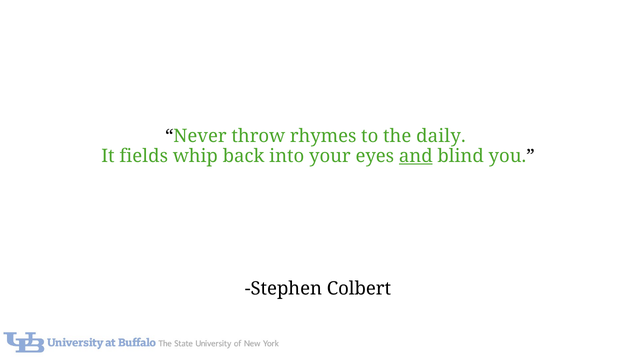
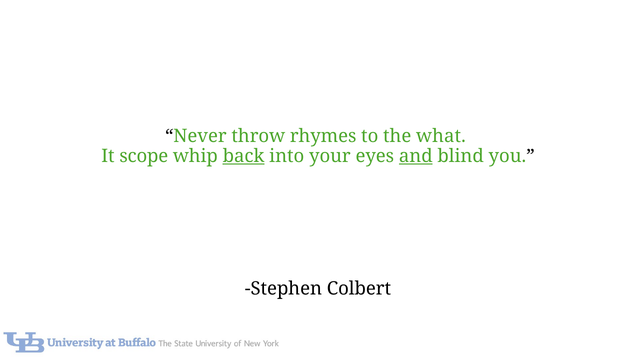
daily: daily -> what (441, 136)
fields: fields -> scope (144, 156)
back underline: none -> present (244, 156)
